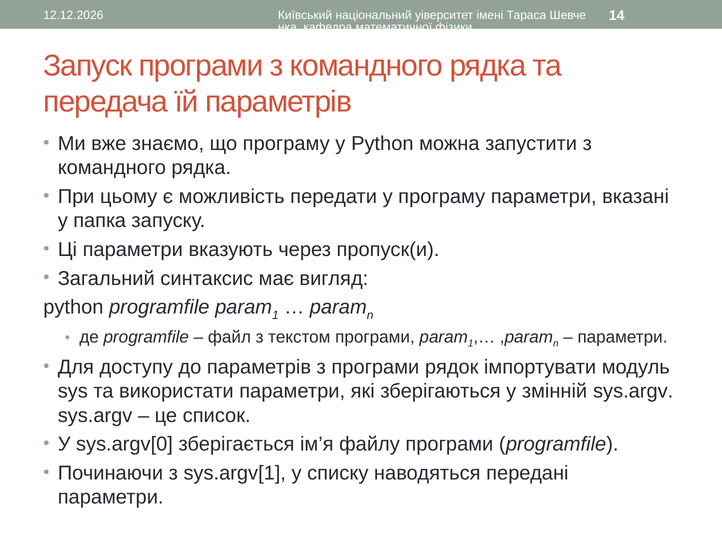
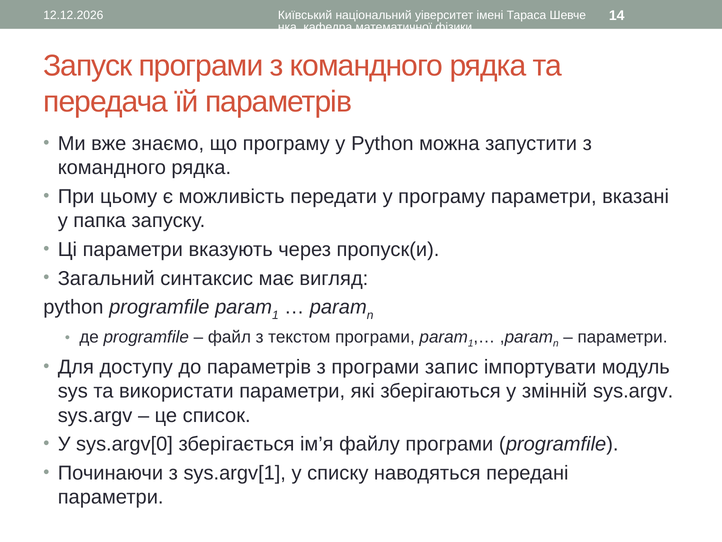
рядок: рядок -> запис (452, 367)
